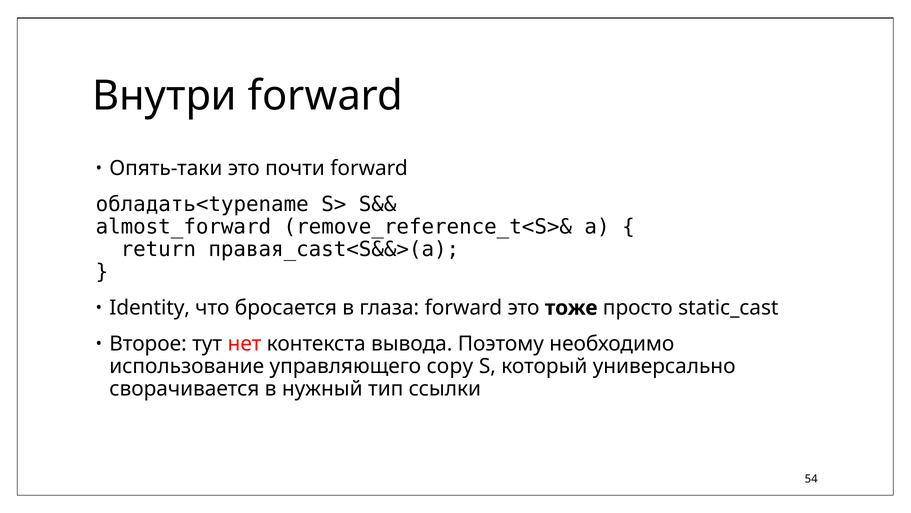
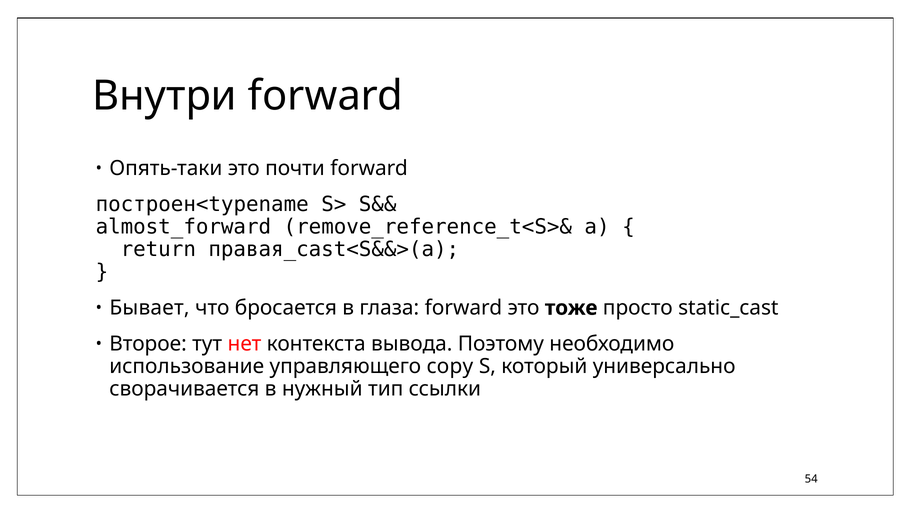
обладать<typename: обладать<typename -> построен<typename (202, 204)
Identity: Identity -> Бывает (149, 308)
